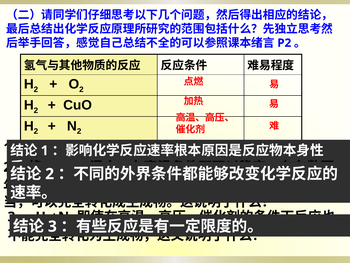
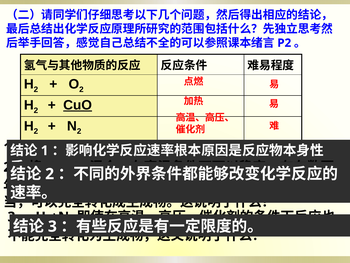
CuO underline: none -> present (78, 105)
